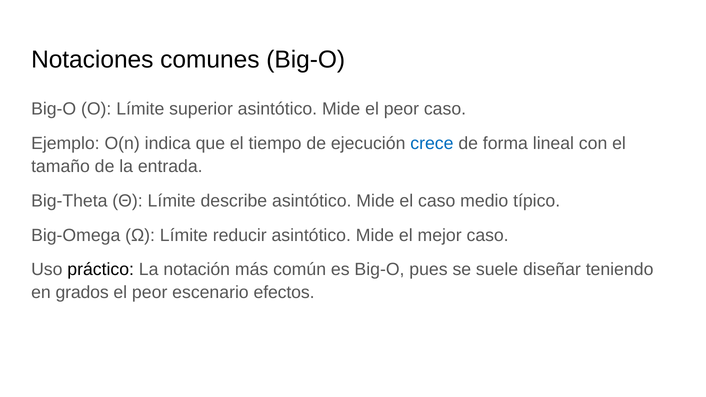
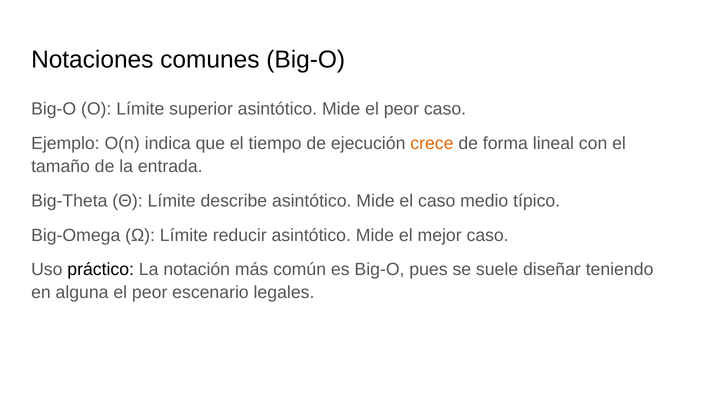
crece colour: blue -> orange (432, 144)
grados: grados -> alguna (82, 292)
efectos: efectos -> legales (284, 292)
